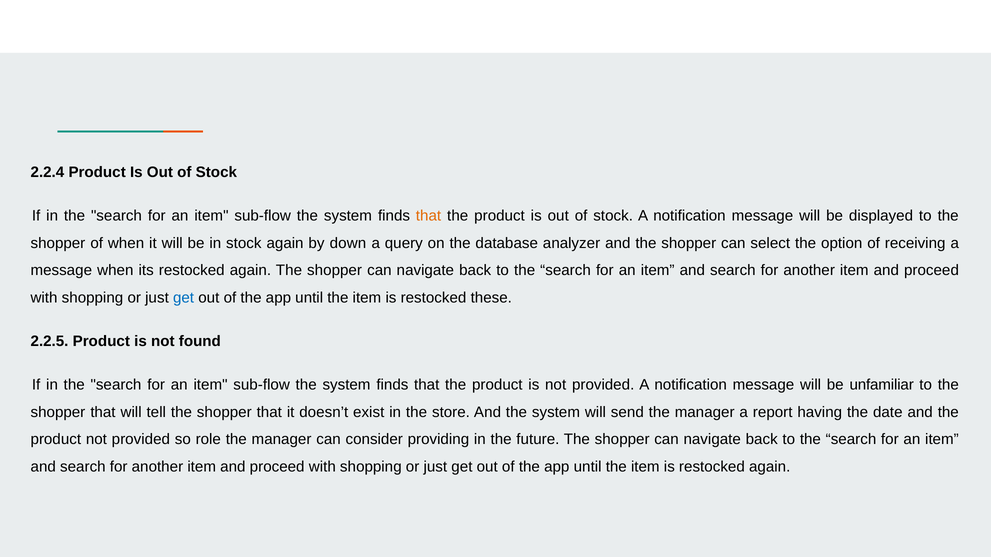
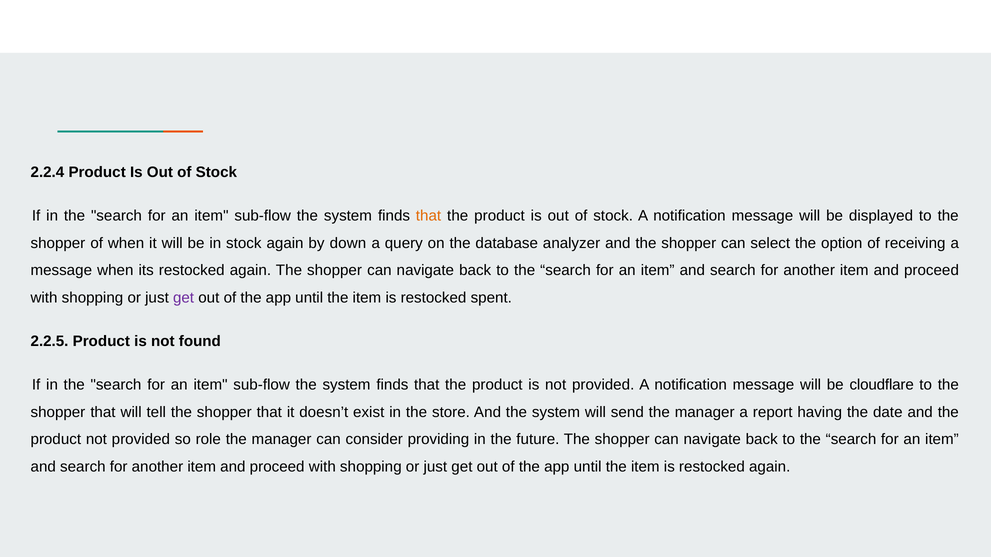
get colour: blue -> purple (184, 298)
these: these -> spent (491, 298)
unfamiliar: unfamiliar -> cloudflare (882, 385)
